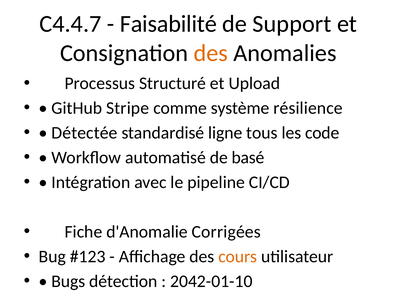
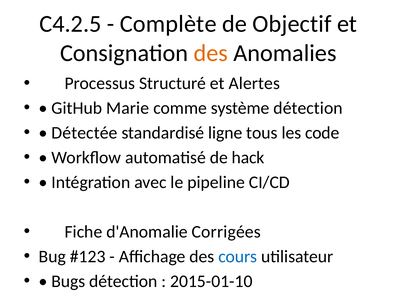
C4.4.7: C4.4.7 -> C4.2.5 (70, 24)
Faisabilité: Faisabilité -> Complète (168, 24)
Support: Support -> Objectif (292, 24)
Upload: Upload -> Alertes (254, 83)
Stripe: Stripe -> Marie (128, 108)
système résilience: résilience -> détection (308, 108)
basé: basé -> hack (248, 157)
cours colour: orange -> blue (238, 256)
2042-01-10: 2042-01-10 -> 2015-01-10 (211, 281)
